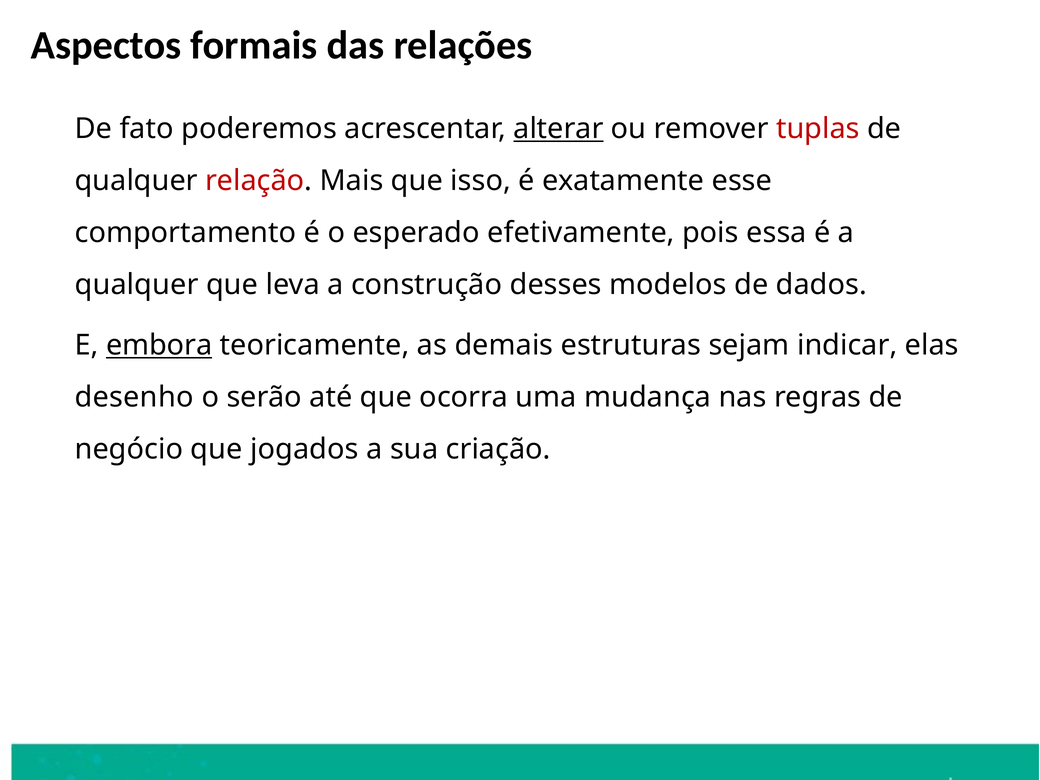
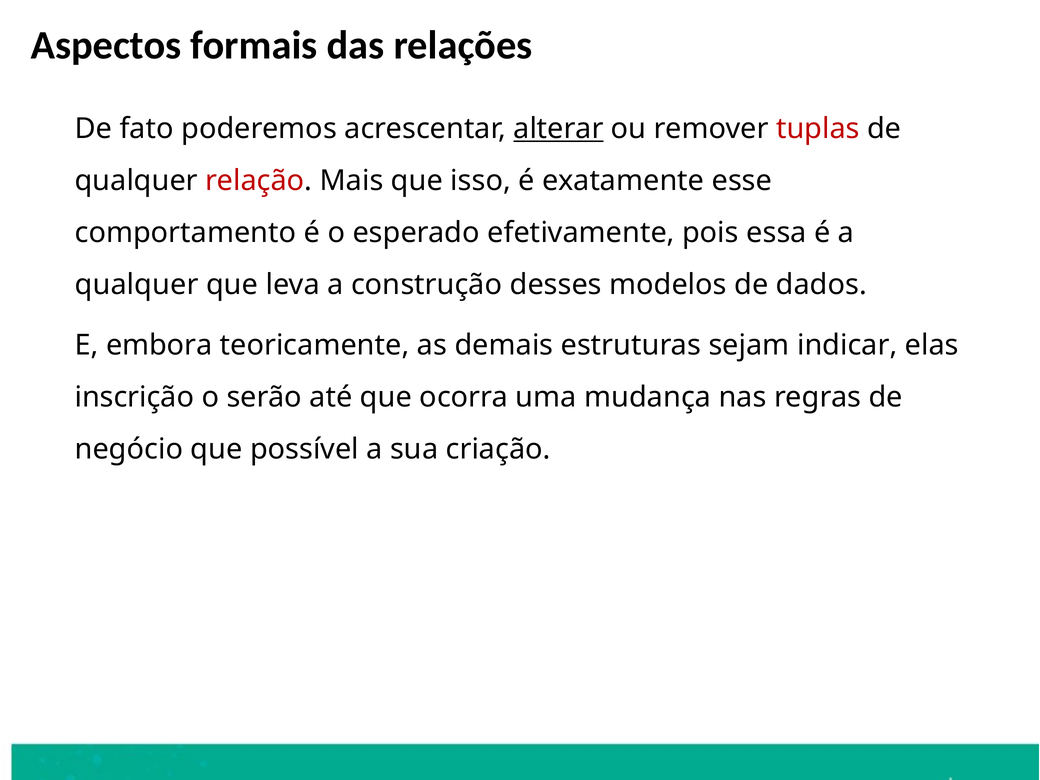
embora underline: present -> none (159, 345)
desenho: desenho -> inscrição (134, 397)
jogados: jogados -> possível (305, 449)
